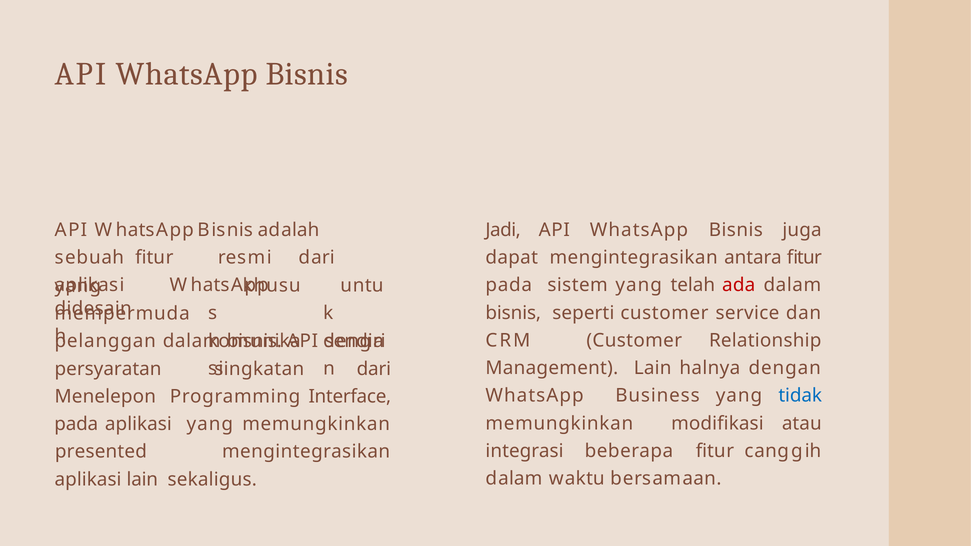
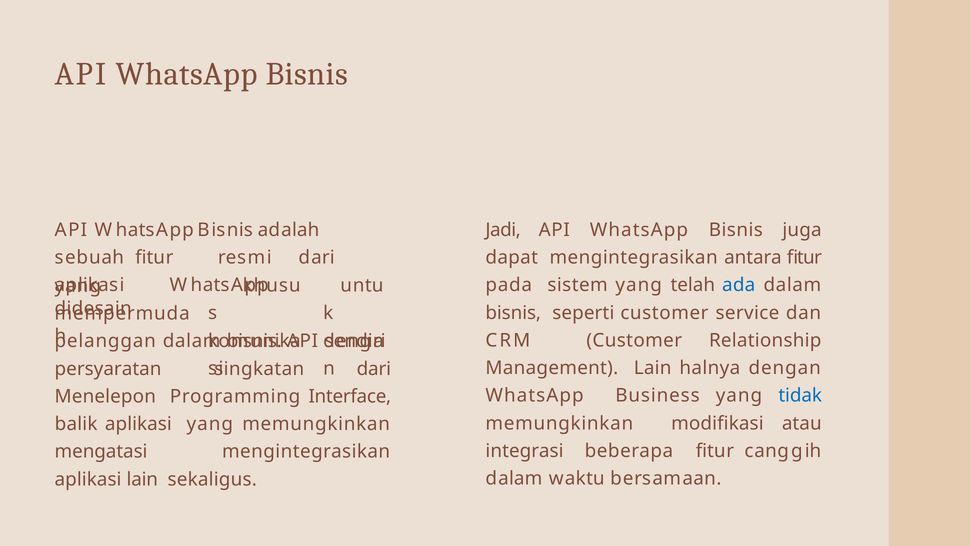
ada colour: red -> blue (739, 285)
pada: pada -> balik (76, 424)
presented: presented -> mengatasi (101, 452)
